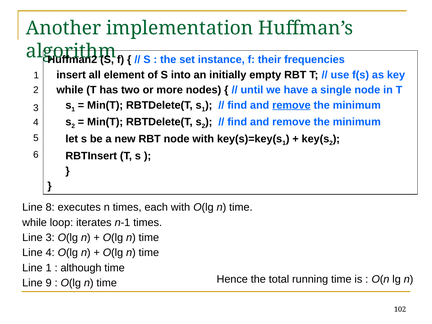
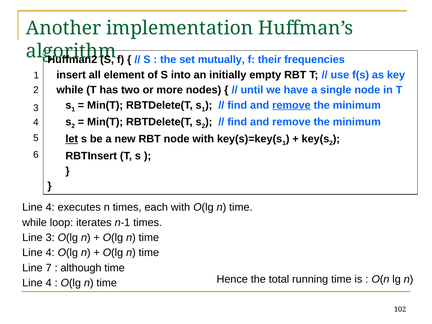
instance: instance -> mutually (221, 60)
let underline: none -> present (72, 139)
8: 8 -> 4 (50, 207)
Line 1: 1 -> 7 (49, 268)
9: 9 -> 4 (49, 283)
